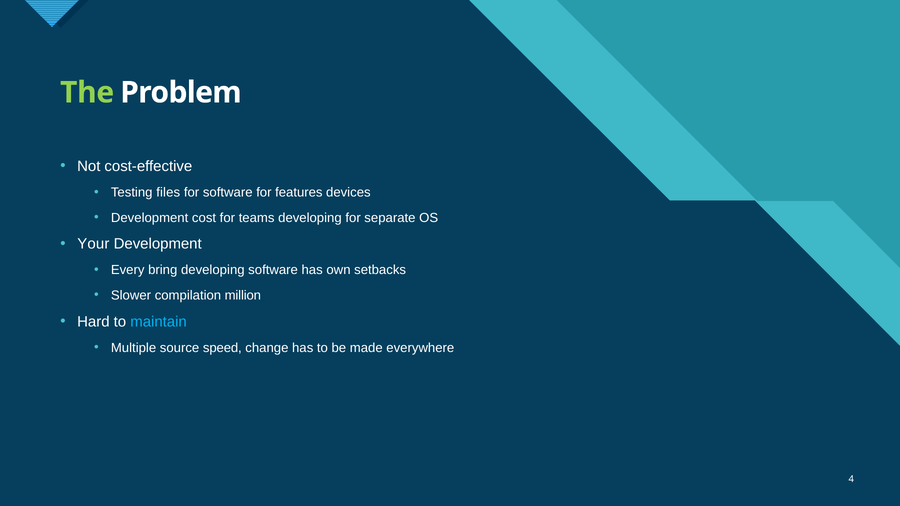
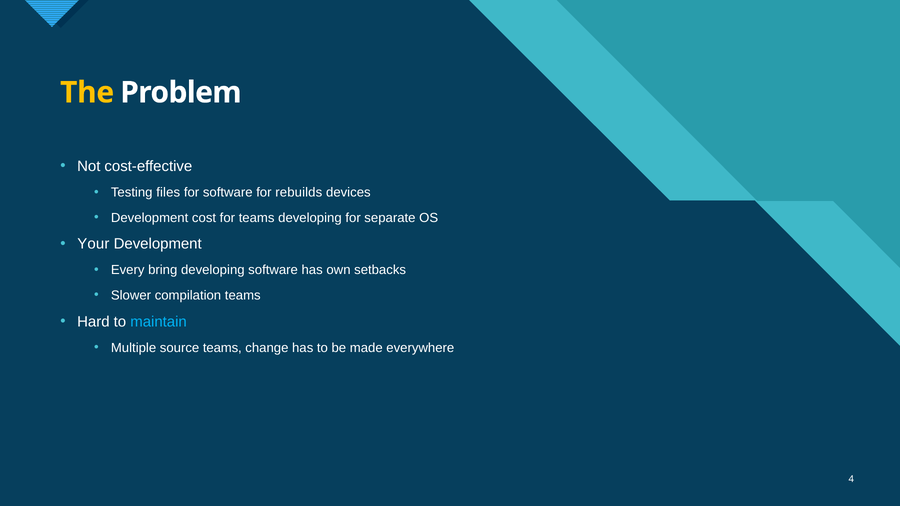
The colour: light green -> yellow (87, 93)
features: features -> rebuilds (299, 193)
compilation million: million -> teams (243, 295)
source speed: speed -> teams (222, 348)
